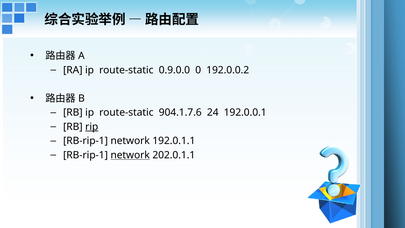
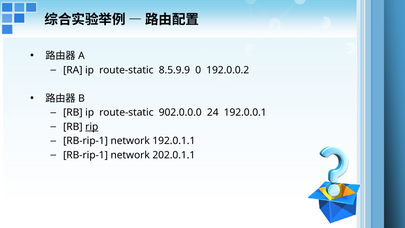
0.9.0.0: 0.9.0.0 -> 8.5.9.9 (174, 70)
904.1.7.6: 904.1.7.6 -> 902.0.0.0 (180, 112)
network underline: present -> none (130, 155)
